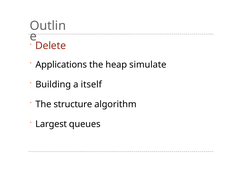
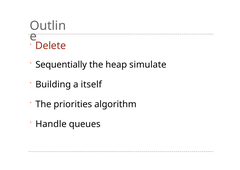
Applications: Applications -> Sequentially (61, 64)
structure: structure -> priorities (73, 104)
Largest: Largest -> Handle (51, 124)
